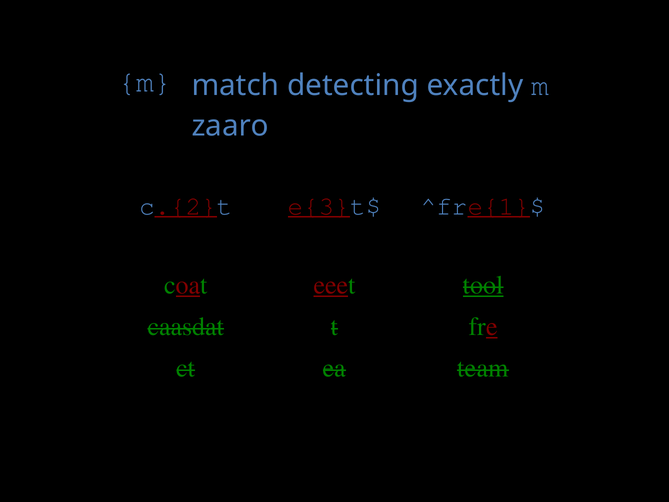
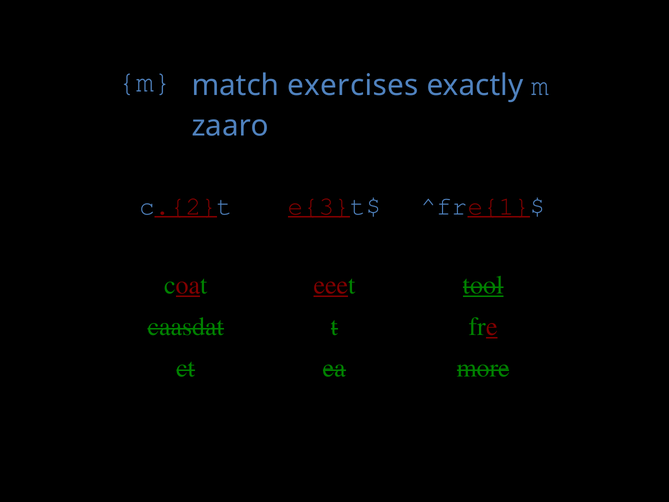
detecting: detecting -> exercises (353, 85)
team: team -> more (483, 368)
